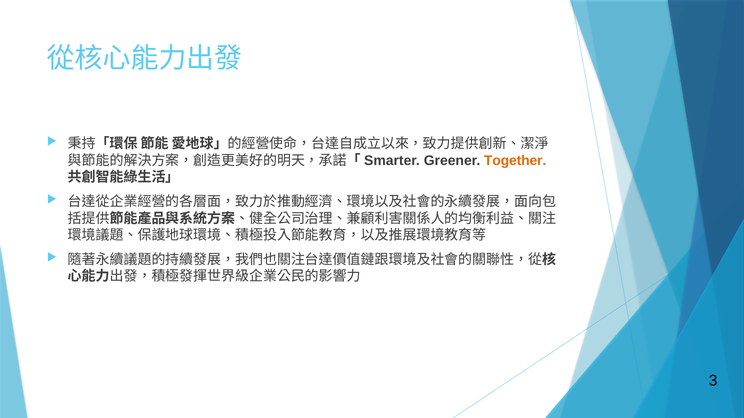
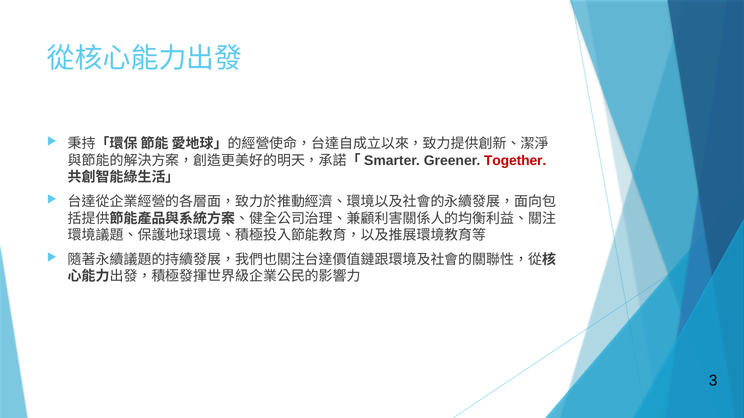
Together colour: orange -> red (515, 161)
